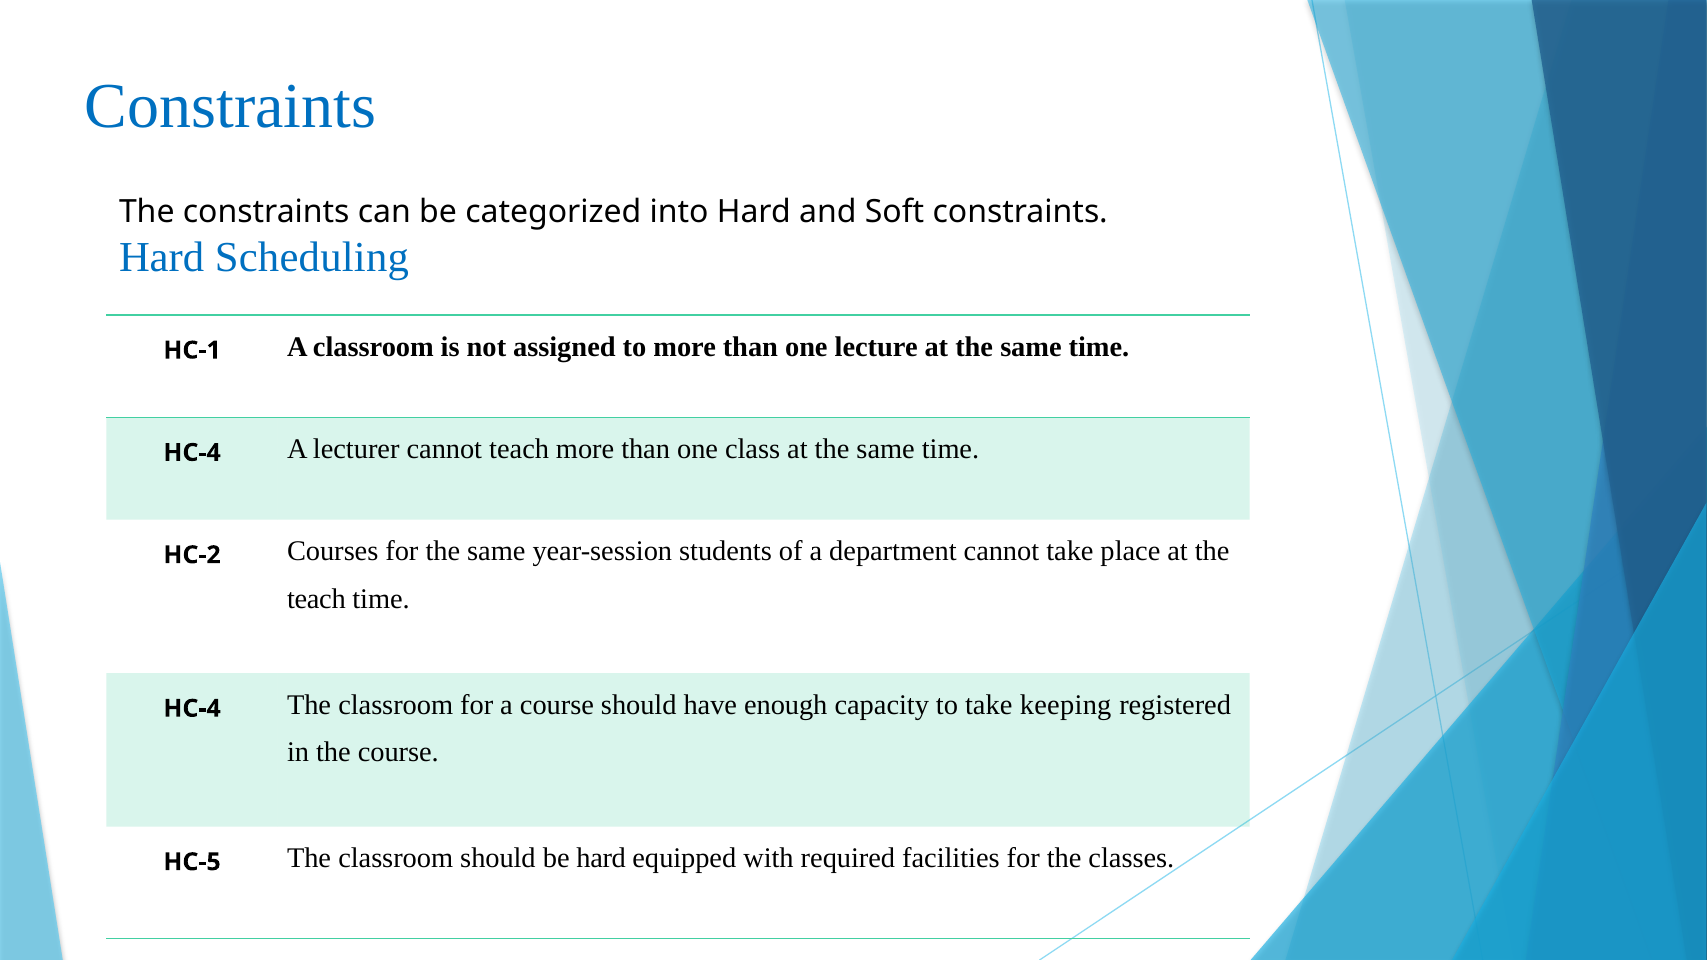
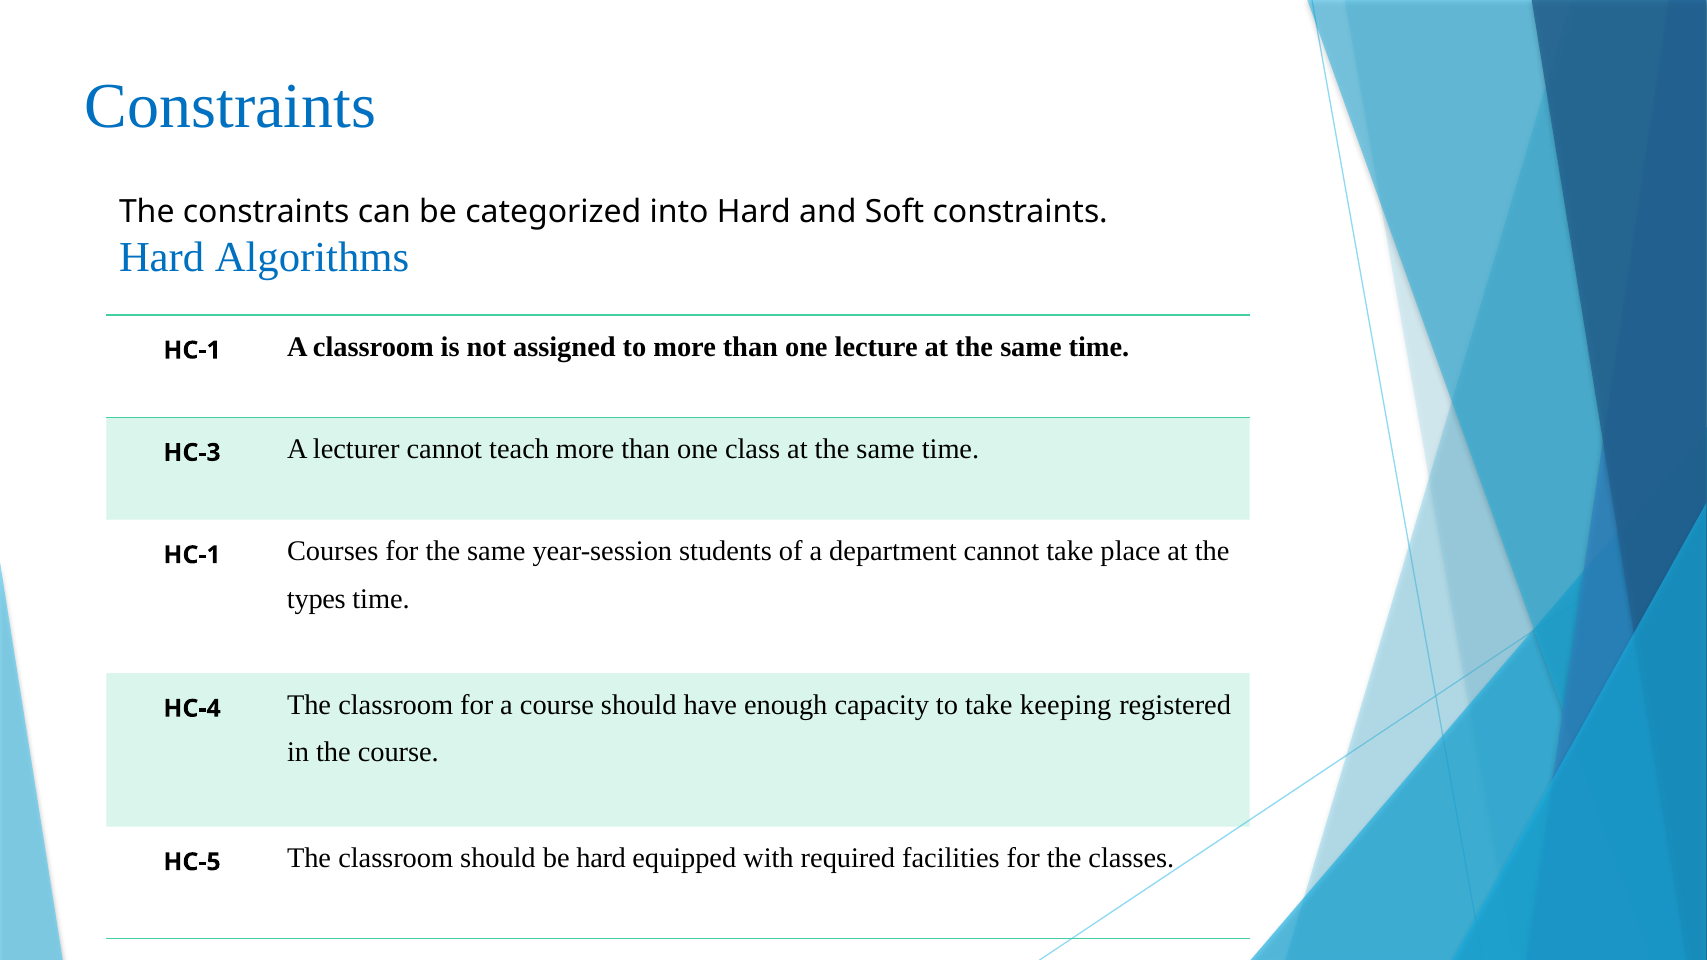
Scheduling: Scheduling -> Algorithms (312, 257)
HC-4: HC-4 -> HC-3 (192, 453)
HC-2: HC-2 -> HC-1 (192, 555)
teach: teach -> types (316, 599)
